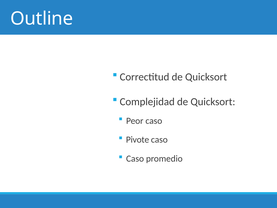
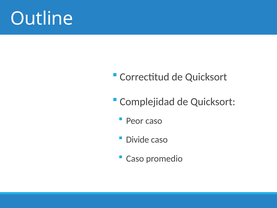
Pivote: Pivote -> Divide (138, 140)
